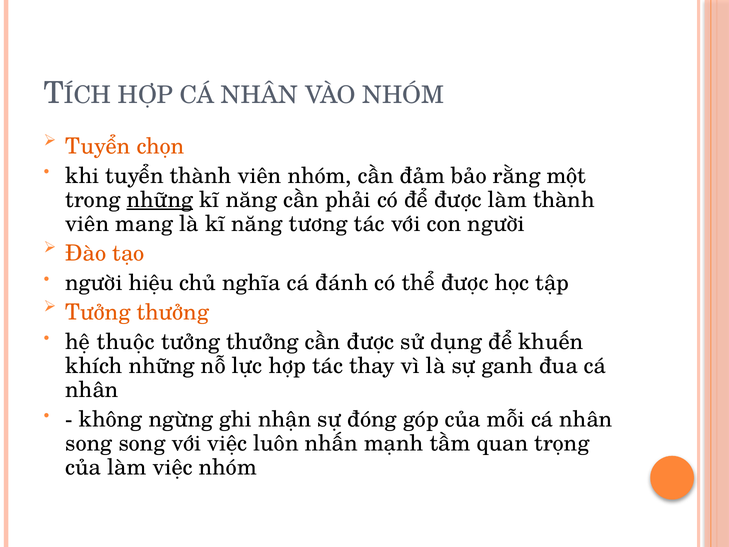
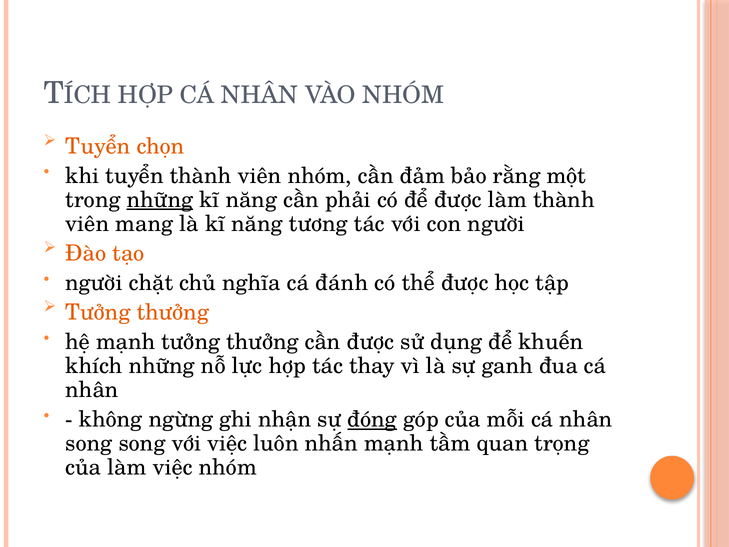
hiệu: hiệu -> chặt (151, 283)
hệ thuộc: thuộc -> mạnh (126, 342)
đóng underline: none -> present (372, 419)
